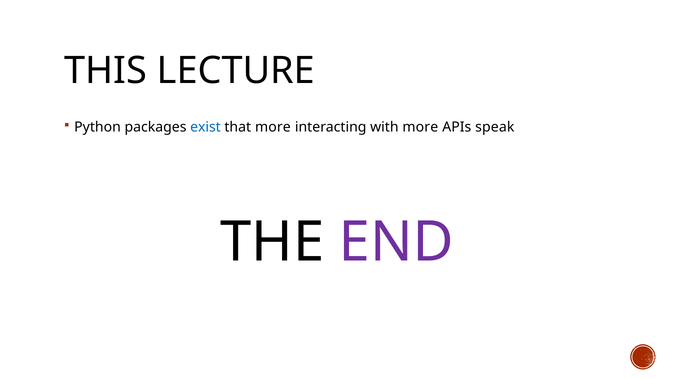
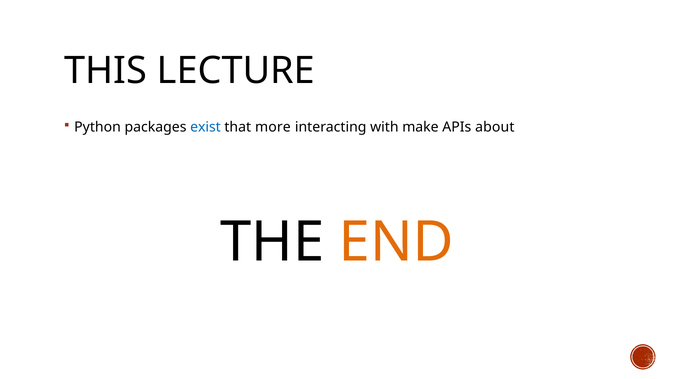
with more: more -> make (420, 127)
speak: speak -> about (495, 127)
END colour: purple -> orange (396, 242)
